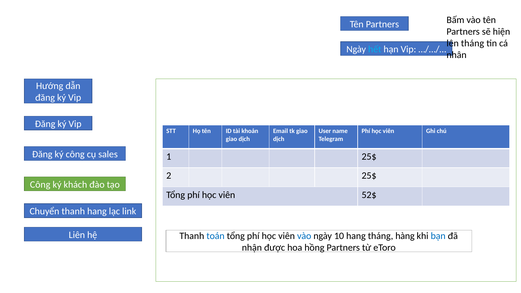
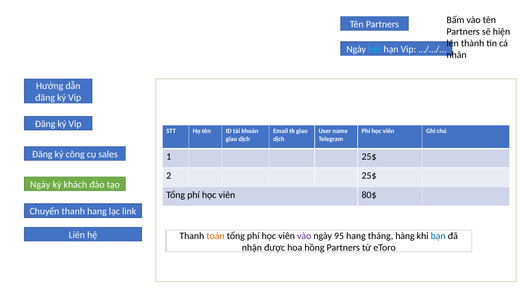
lên tháng: tháng -> thành (473, 43)
Công: Công -> Ngày (40, 185)
52$: 52$ -> 80$ (369, 195)
toán colour: blue -> orange (216, 236)
vào colour: blue -> purple (304, 236)
10: 10 -> 95 (339, 236)
